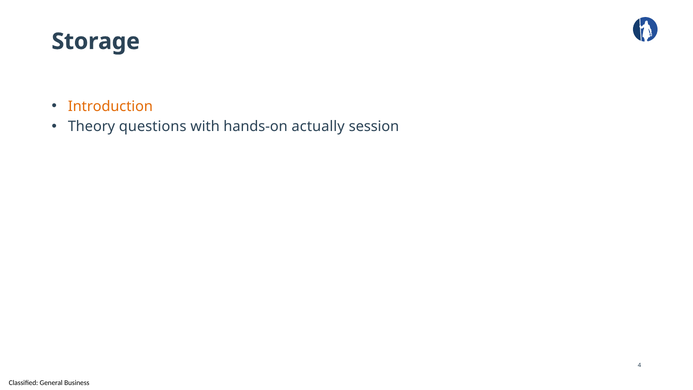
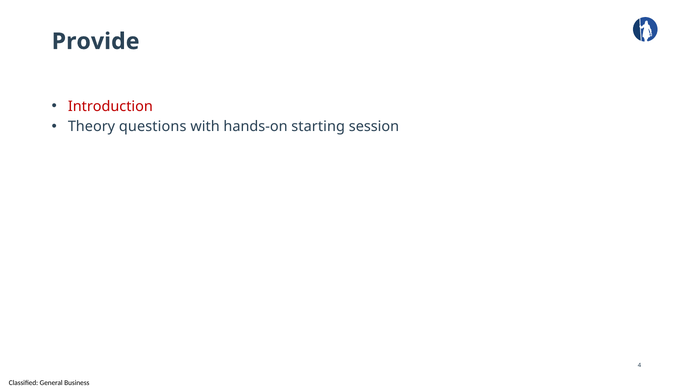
Storage: Storage -> Provide (96, 41)
Introduction colour: orange -> red (110, 106)
actually: actually -> starting (318, 127)
